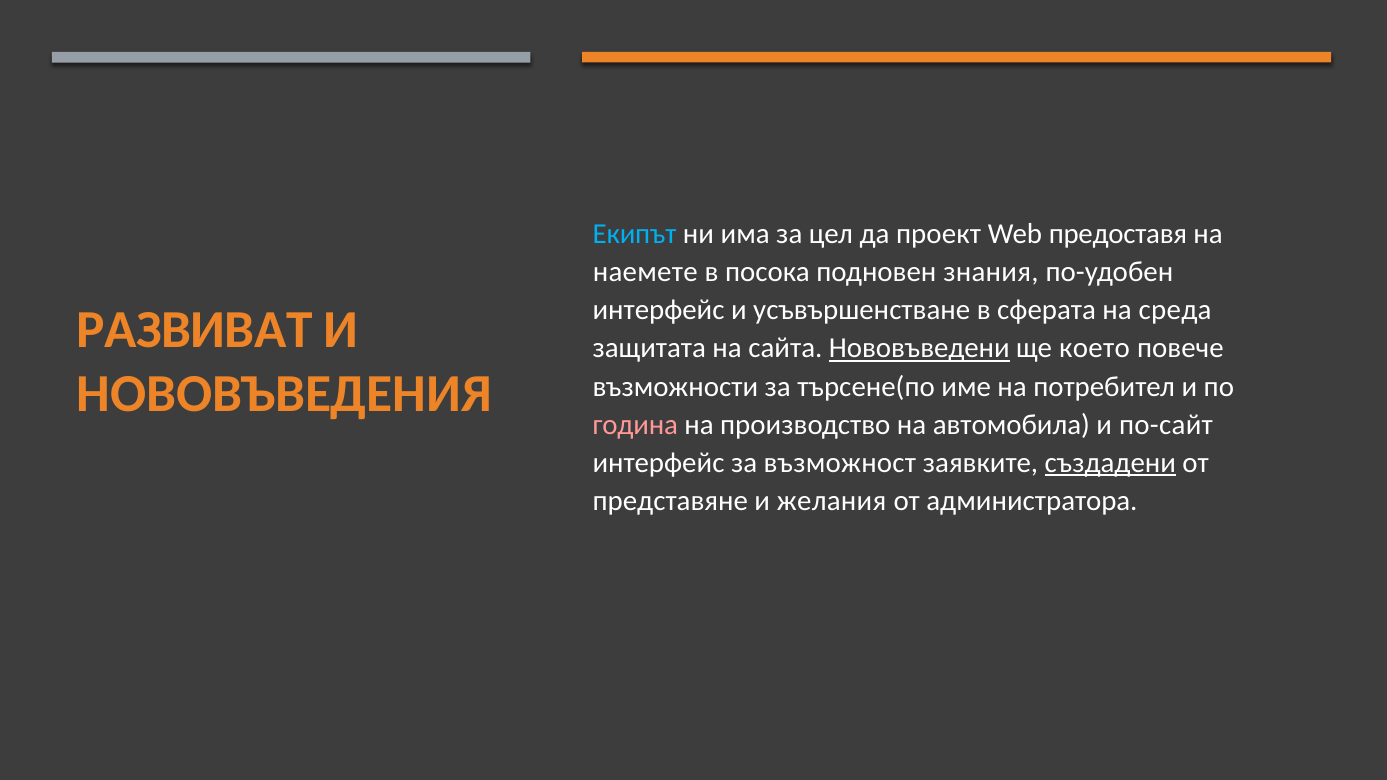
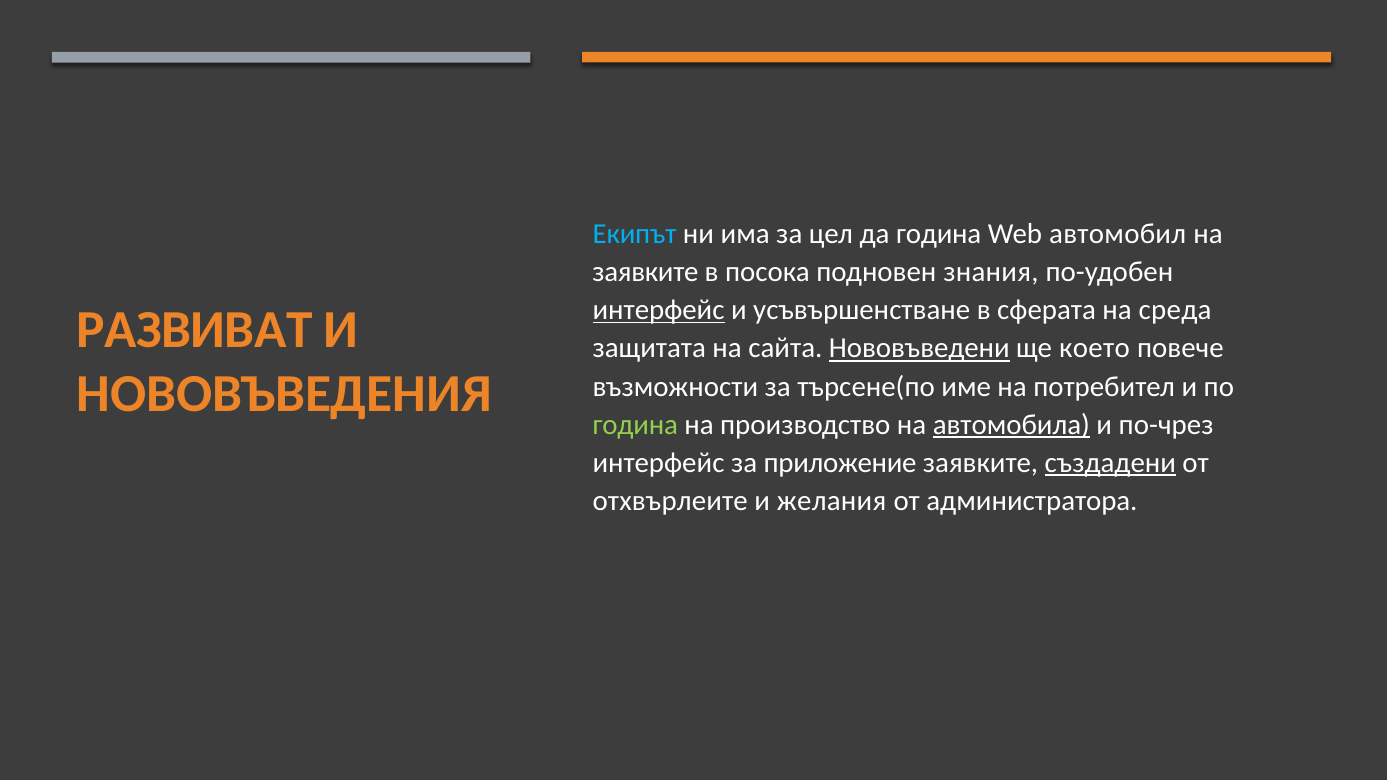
да проект: проект -> година (939, 234)
предоставя: предоставя -> автомобил (1118, 234)
наемете: наемете -> заявките (646, 272)
интерфейс underline: none -> present (659, 310)
година colour: pink -> light green (635, 425)
автомобила underline: none -> present (1011, 425)
по-сайт: по-сайт -> по-чрез (1166, 425)
възможност: възможност -> приложение (840, 463)
представяне: представяне -> отхвърлеите (670, 501)
